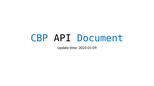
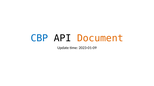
Document colour: blue -> orange (100, 38)
